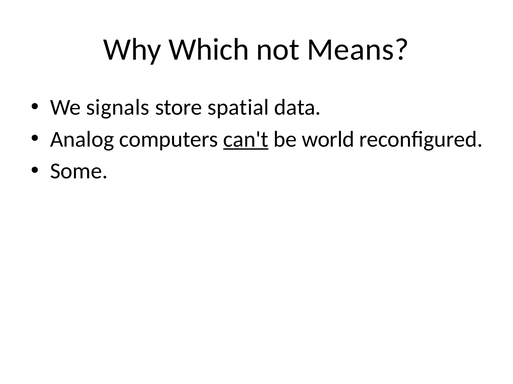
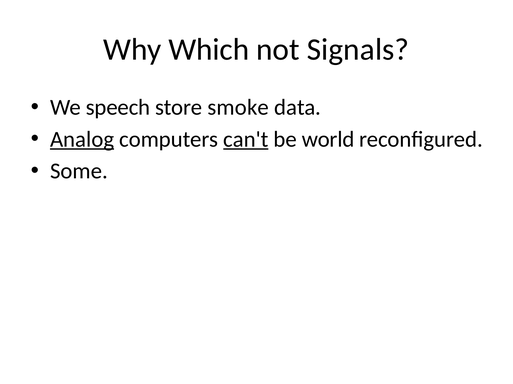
Means: Means -> Signals (358, 50)
signals: signals -> speech (118, 108)
spatial: spatial -> smoke (238, 108)
Analog underline: none -> present (82, 140)
